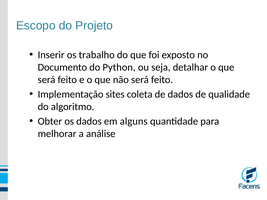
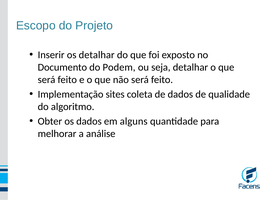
os trabalho: trabalho -> detalhar (97, 55)
Python: Python -> Podem (119, 67)
